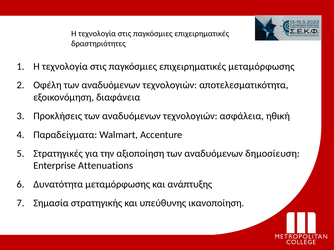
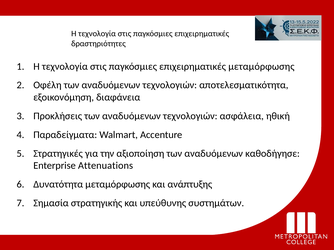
δημοσίευση: δημοσίευση -> καθοδήγησε (272, 154)
ικανοποίηση: ικανοποίηση -> συστημάτων (216, 203)
